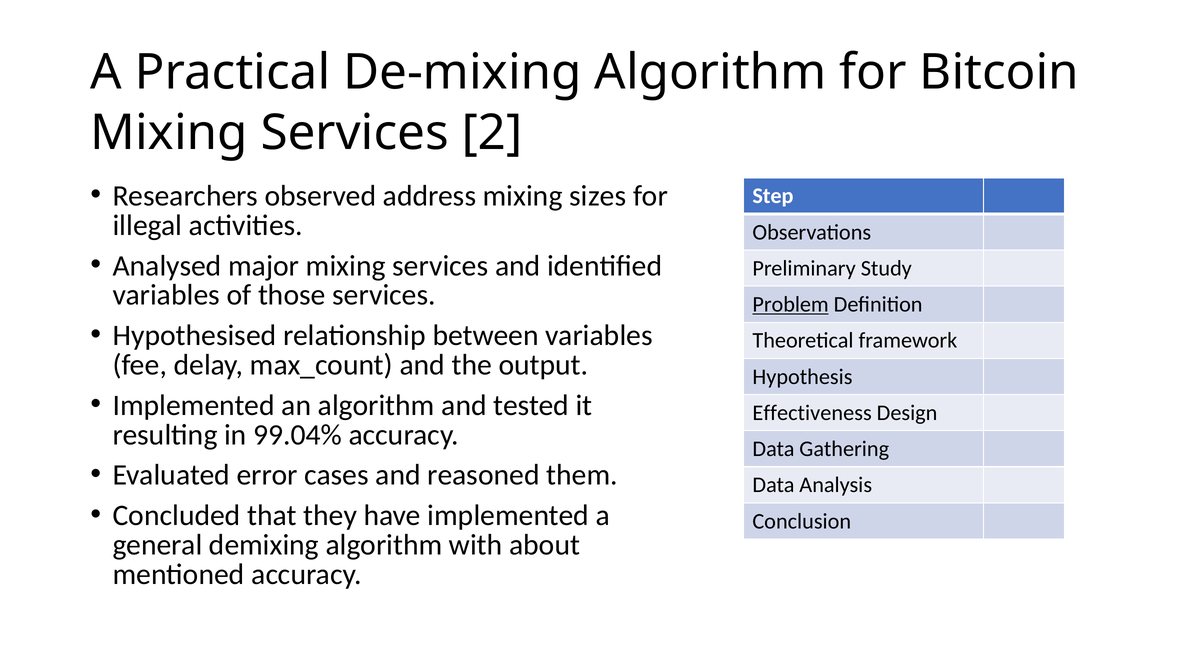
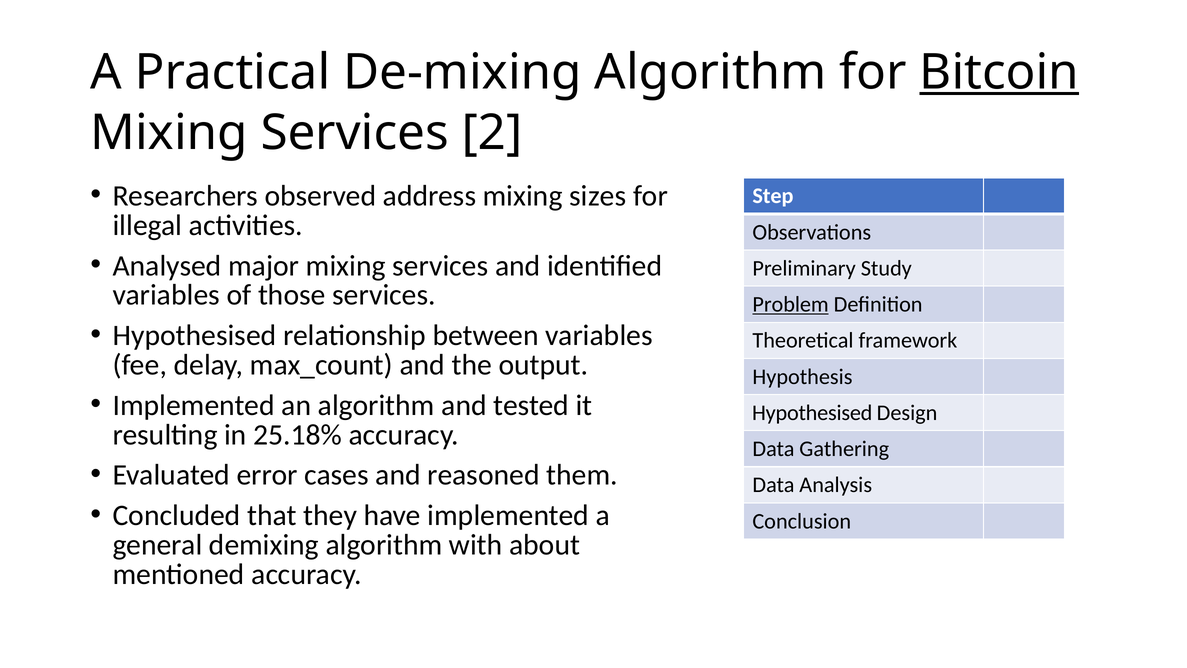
Bitcoin underline: none -> present (999, 72)
Effectiveness: Effectiveness -> Hypothesised (812, 413)
99.04%: 99.04% -> 25.18% (298, 435)
